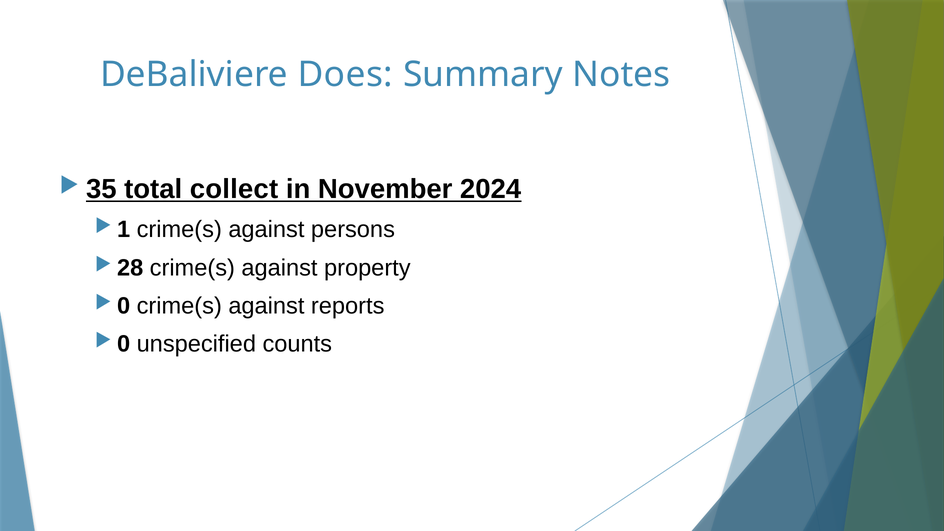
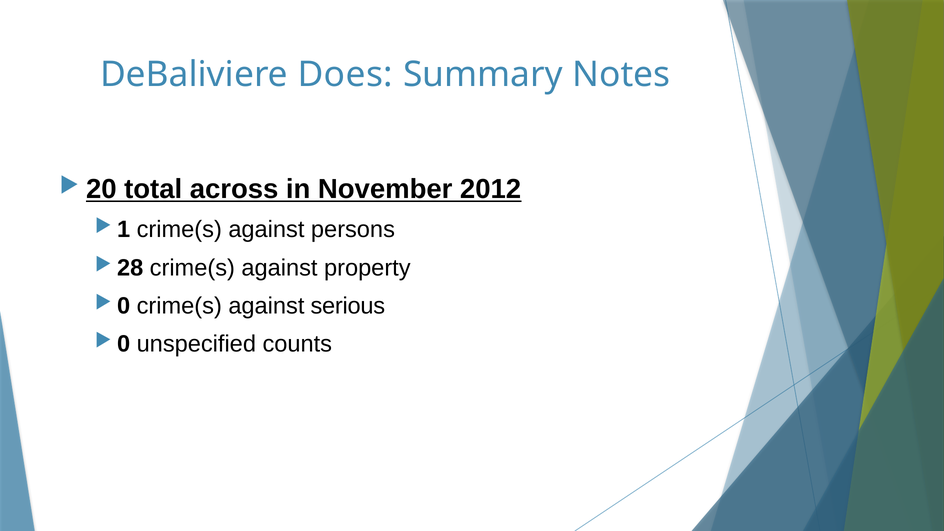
35: 35 -> 20 (101, 189)
collect: collect -> across (234, 189)
2024: 2024 -> 2012 (491, 189)
reports: reports -> serious (348, 306)
